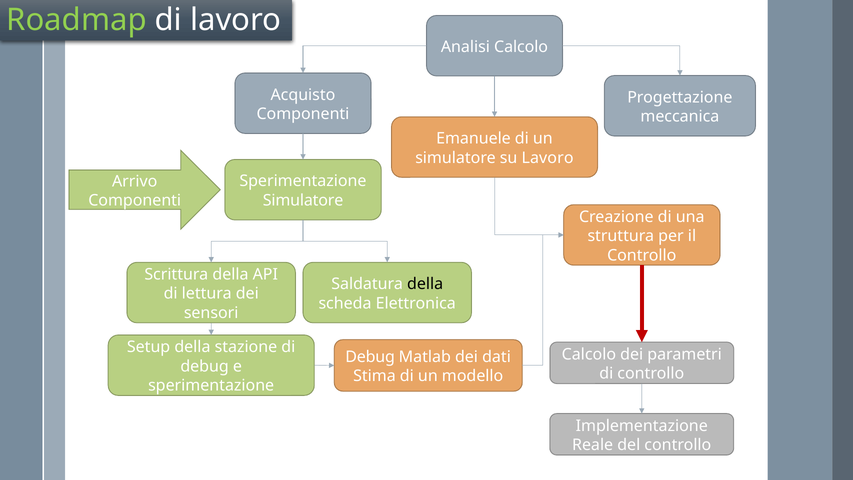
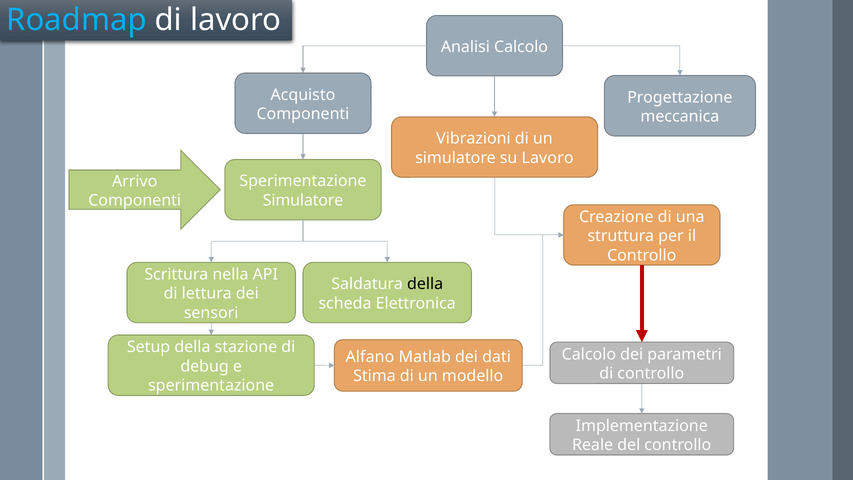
Roadmap colour: light green -> light blue (77, 20)
Emanuele: Emanuele -> Vibrazioni (473, 139)
Scrittura della: della -> nella (230, 274)
Debug: Debug -> Alfano (370, 357)
